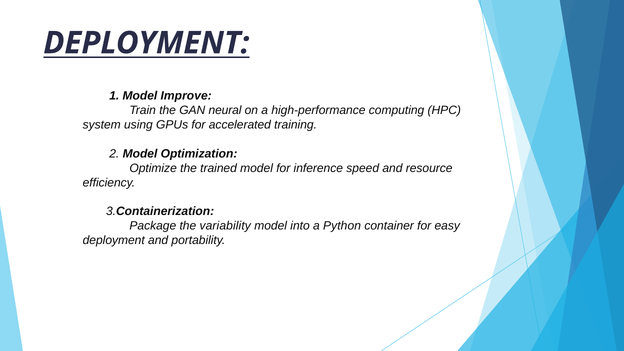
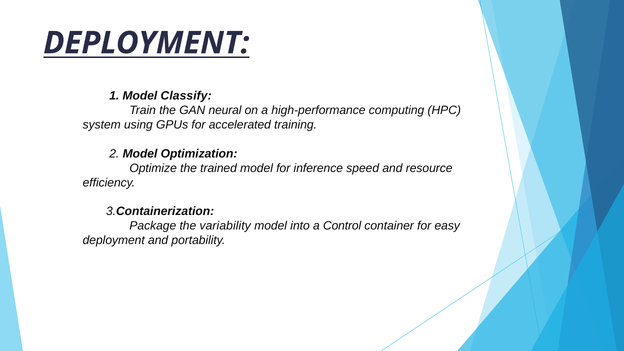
Improve: Improve -> Classify (186, 96)
Python: Python -> Control (342, 226)
